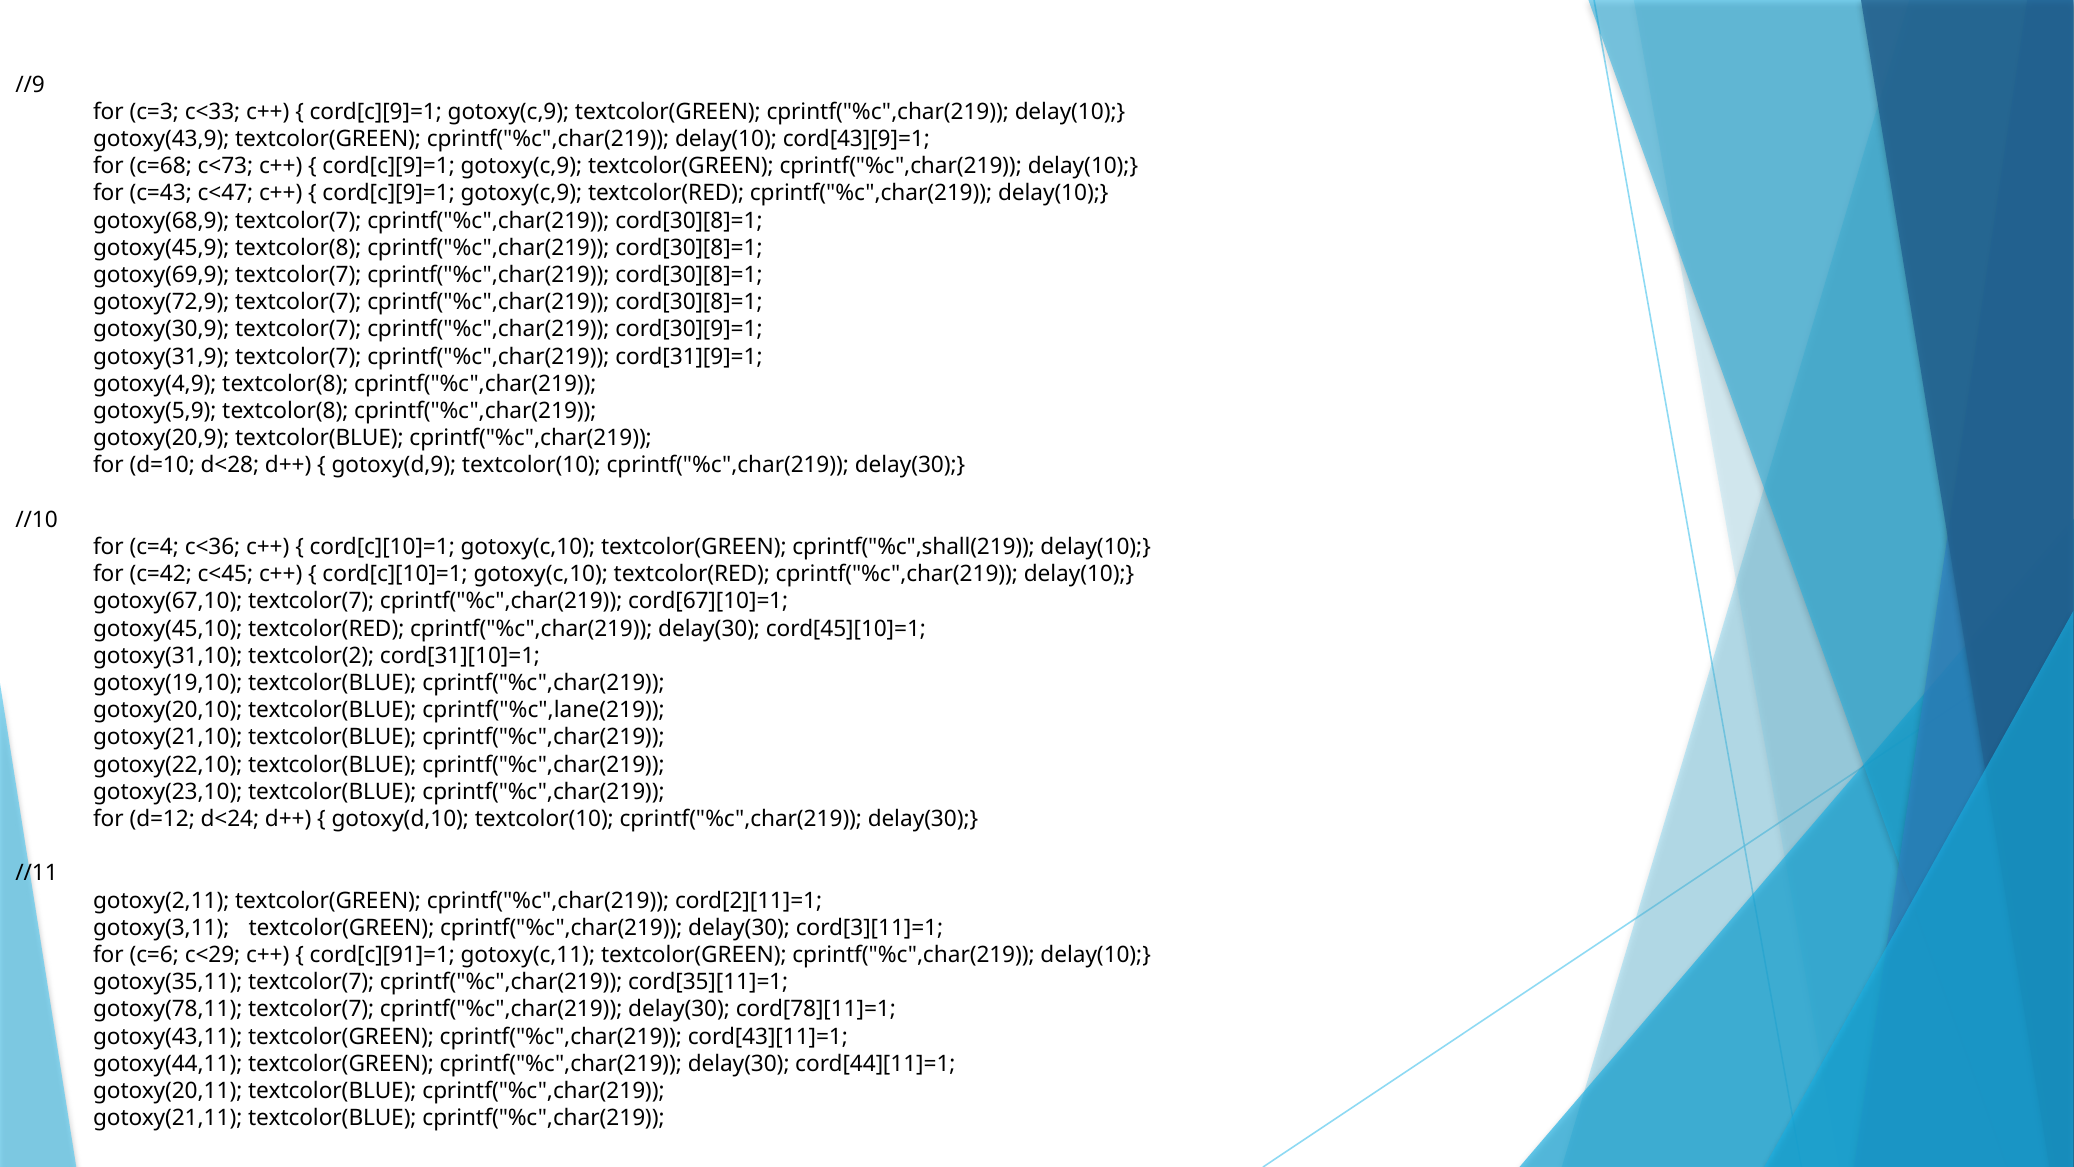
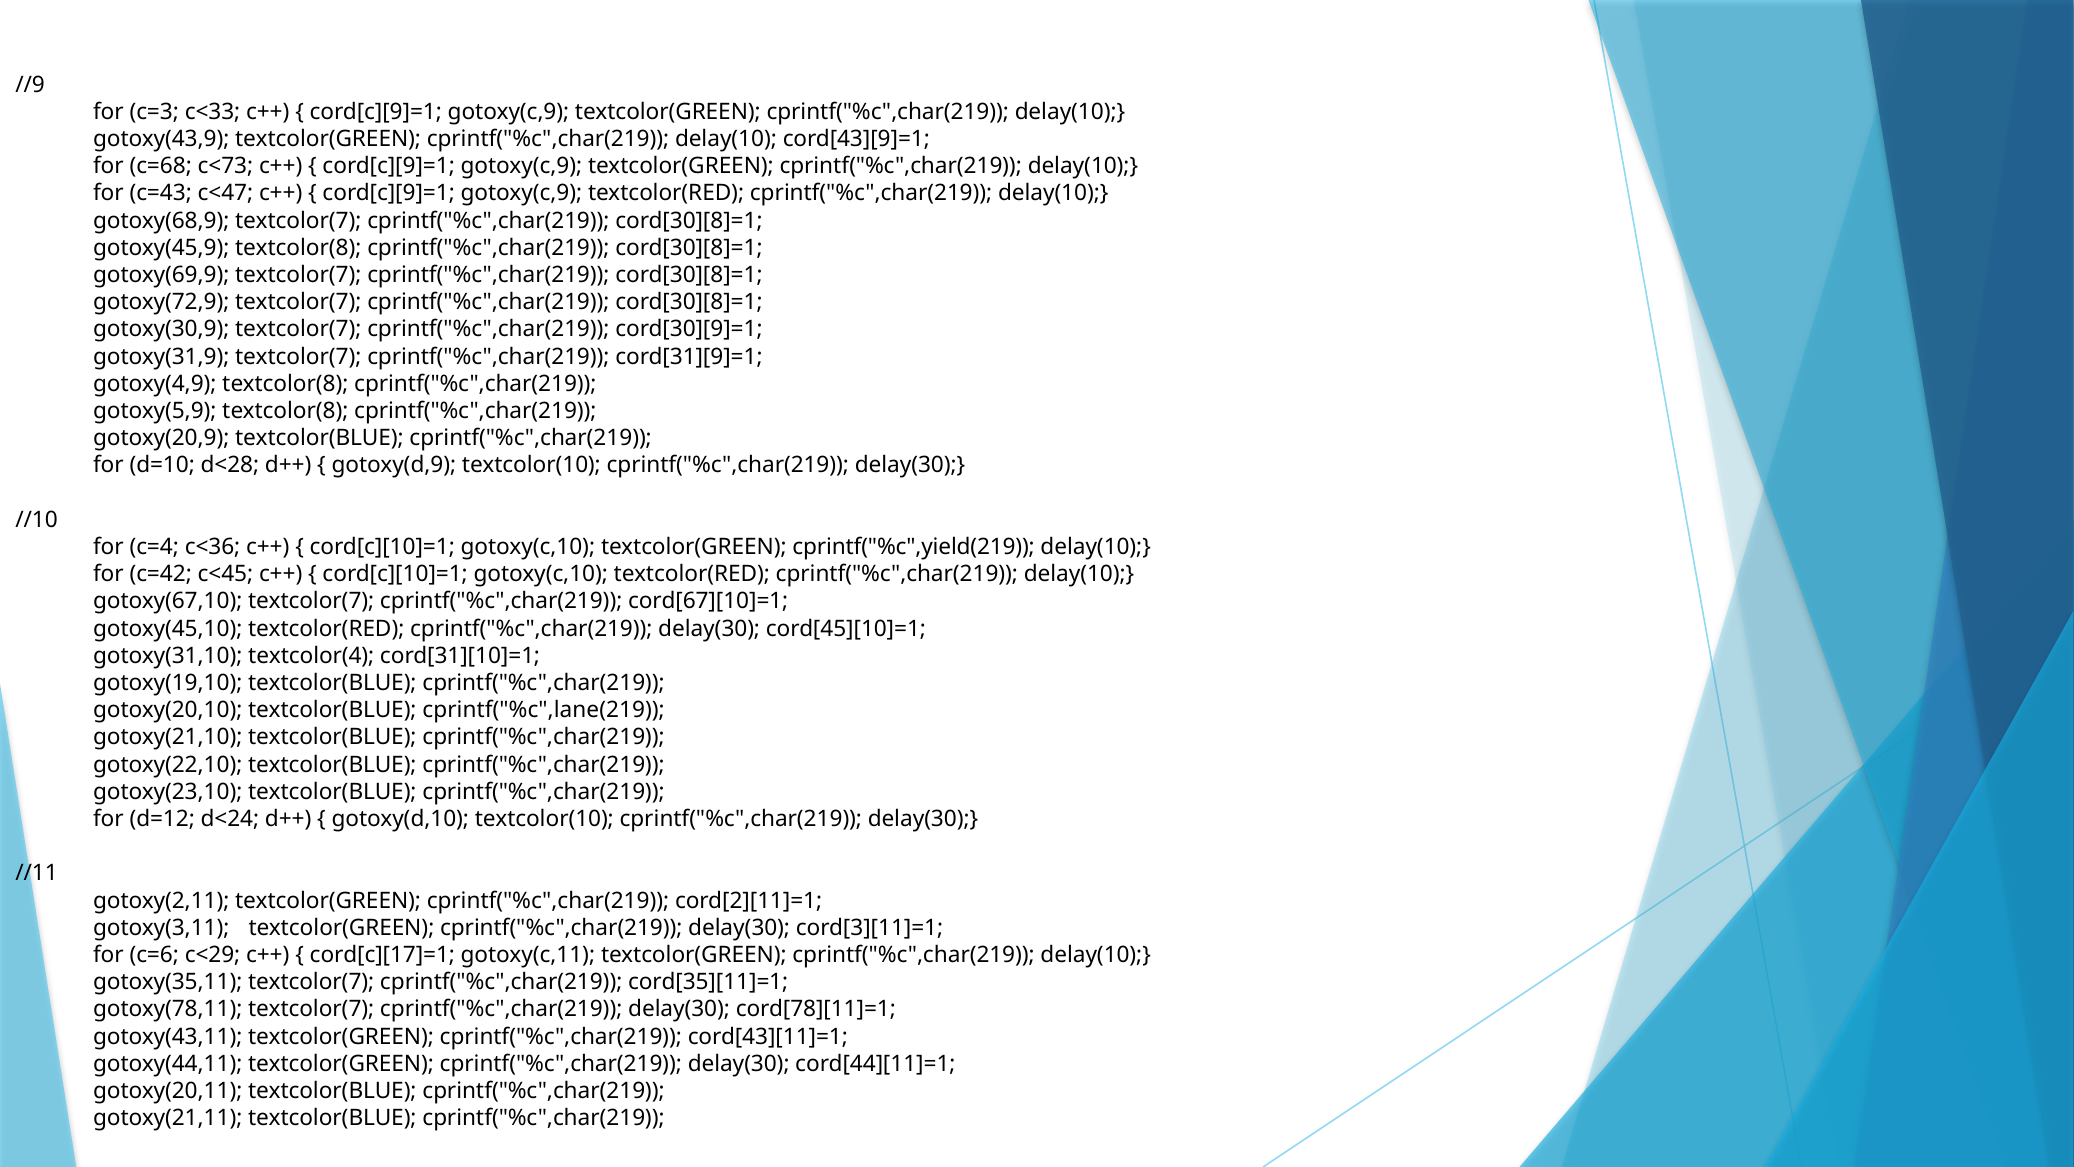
cprintf("%c",shall(219: cprintf("%c",shall(219 -> cprintf("%c",yield(219 (914, 547)
textcolor(2: textcolor(2 -> textcolor(4 (311, 656)
cord[c][91]=1: cord[c][91]=1 -> cord[c][17]=1 (382, 955)
